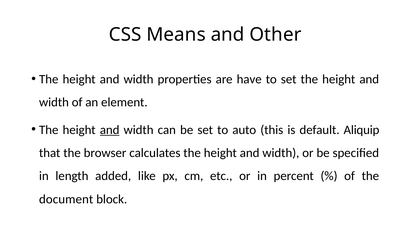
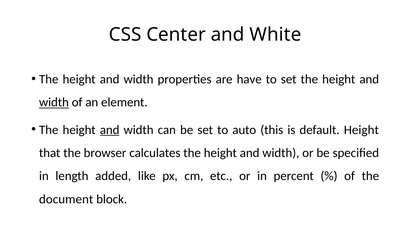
Means: Means -> Center (176, 35)
Other: Other -> White (276, 35)
width underline: none -> present (54, 103)
default Aliquip: Aliquip -> Height (361, 130)
